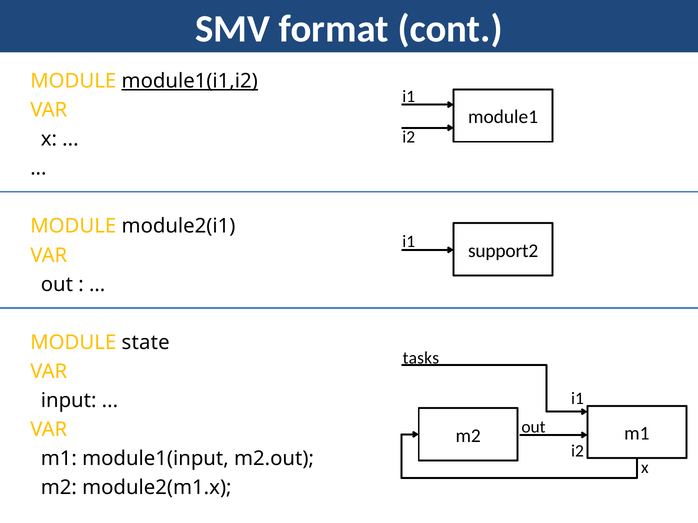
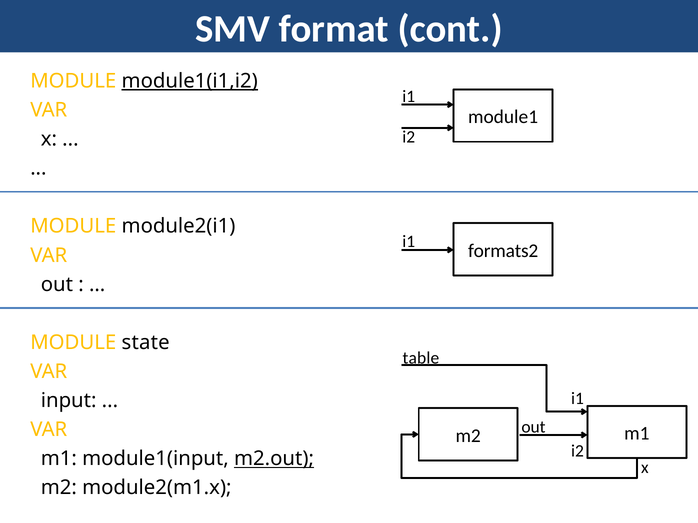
support2: support2 -> formats2 (503, 251)
tasks: tasks -> table (421, 358)
m2.out underline: none -> present (274, 459)
